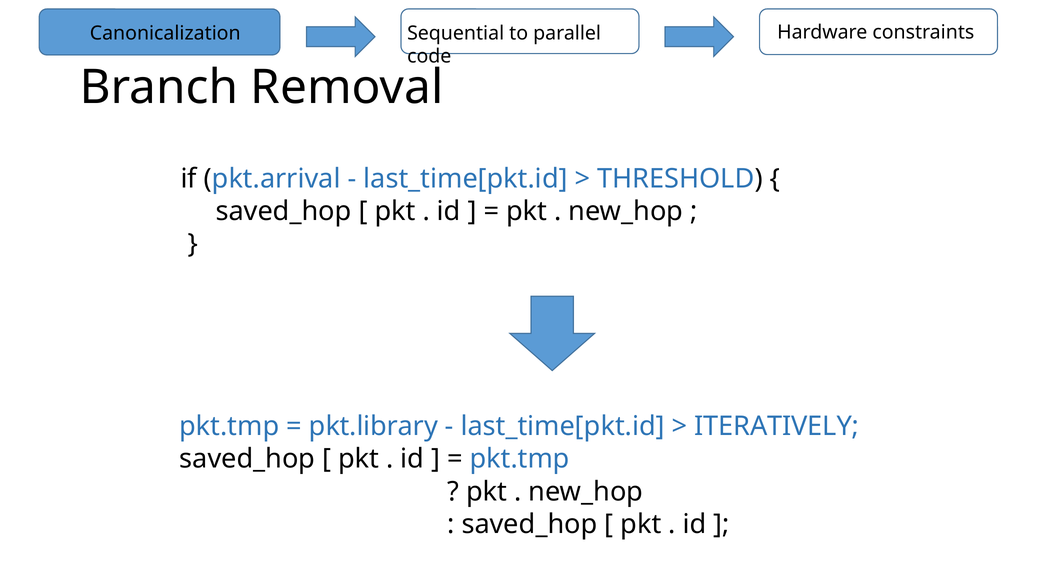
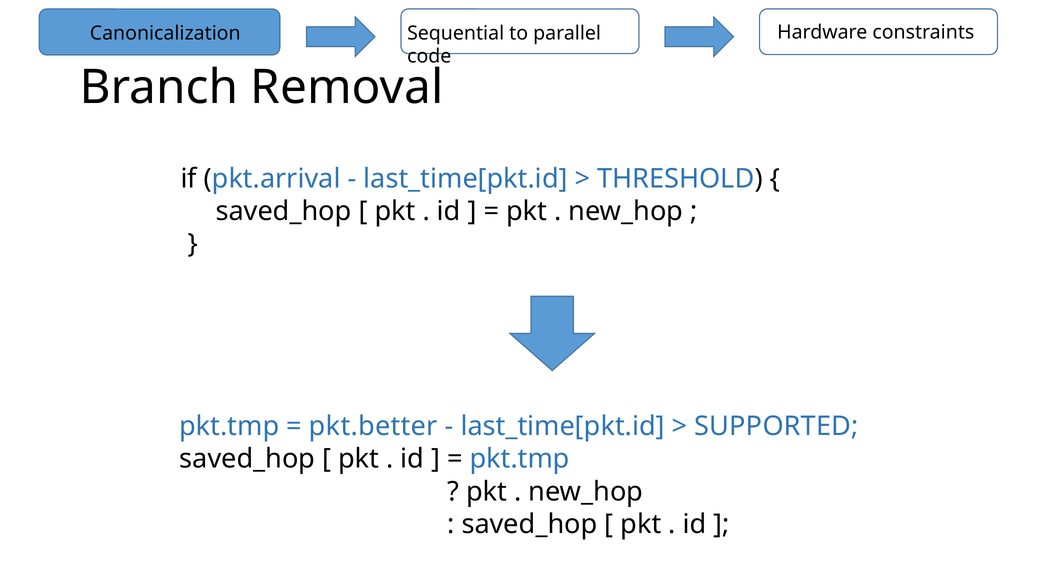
pkt.library: pkt.library -> pkt.better (373, 426)
ITERATIVELY: ITERATIVELY -> SUPPORTED (777, 426)
